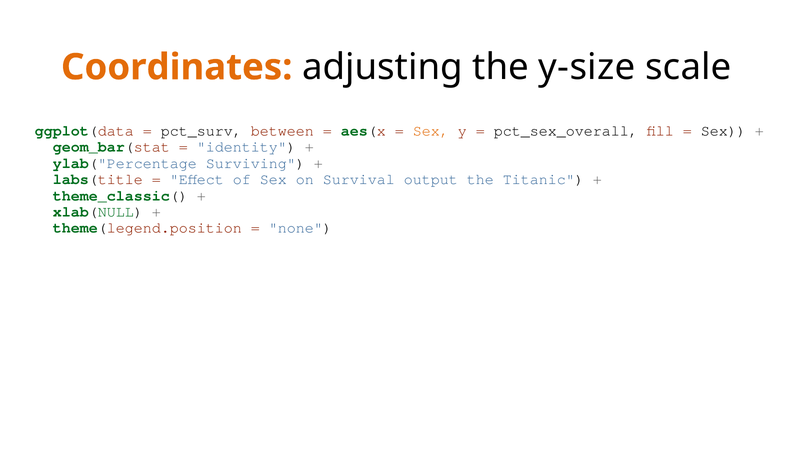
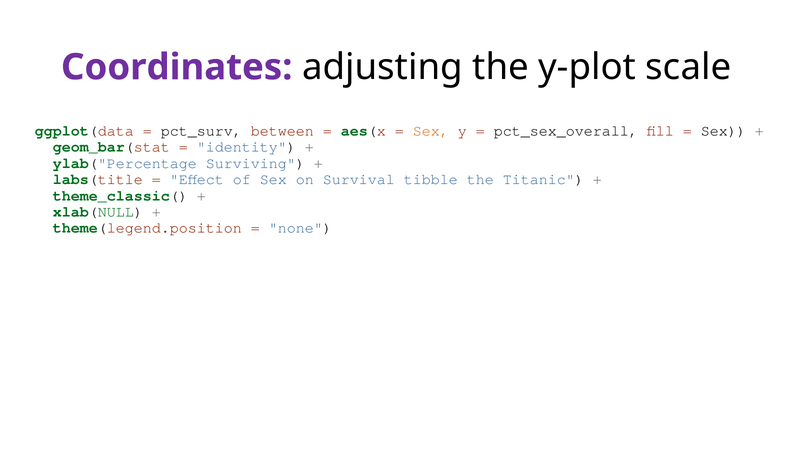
Coordinates colour: orange -> purple (177, 67)
y-size: y-size -> y-plot (587, 67)
output: output -> tibble (431, 179)
